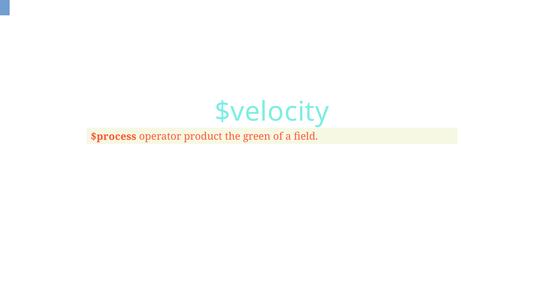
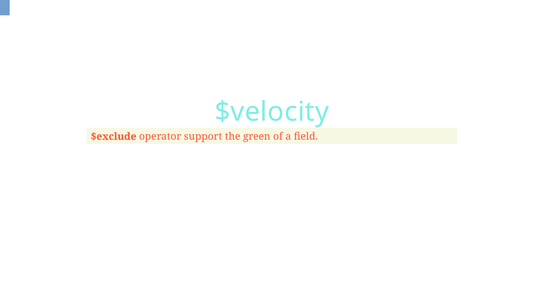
$process: $process -> $exclude (114, 137)
product: product -> support (203, 137)
